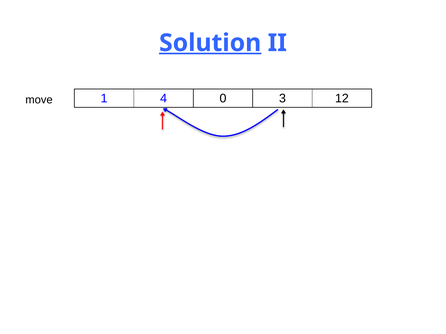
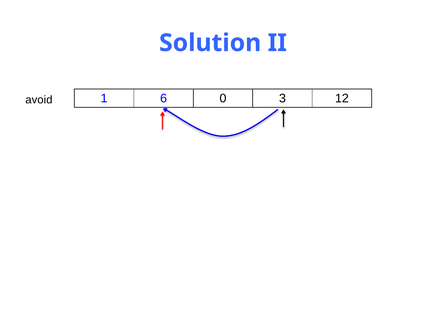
Solution underline: present -> none (210, 43)
4: 4 -> 6 (164, 99)
move: move -> avoid (39, 100)
